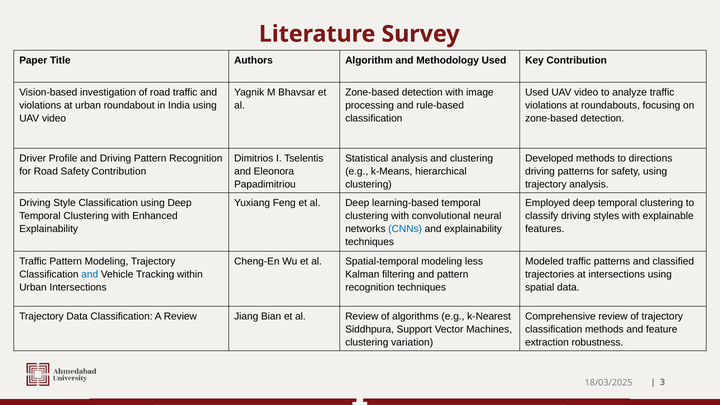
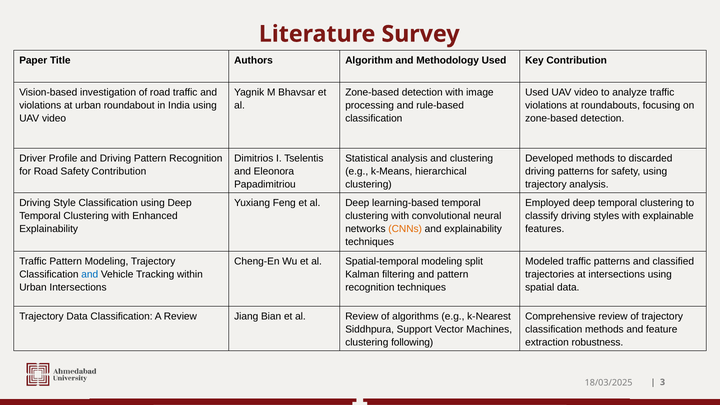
directions: directions -> discarded (651, 158)
CNNs colour: blue -> orange (405, 229)
less: less -> split (474, 262)
variation: variation -> following (412, 342)
